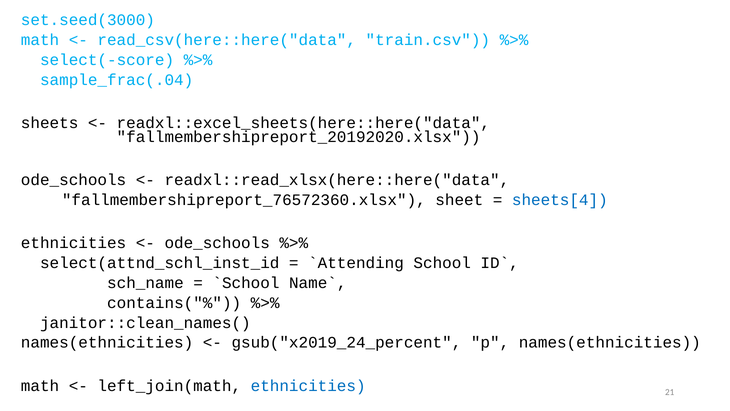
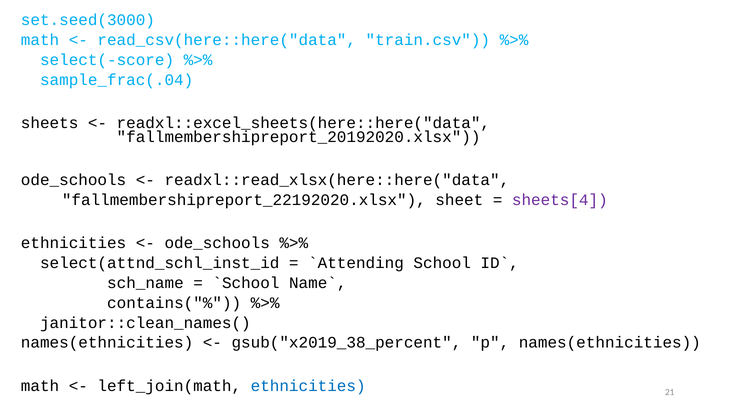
fallmembershipreport_76572360.xlsx: fallmembershipreport_76572360.xlsx -> fallmembershipreport_22192020.xlsx (244, 200)
sheets[4 colour: blue -> purple (560, 200)
gsub("x2019_24_percent: gsub("x2019_24_percent -> gsub("x2019_38_percent (346, 342)
